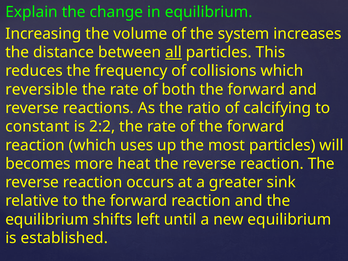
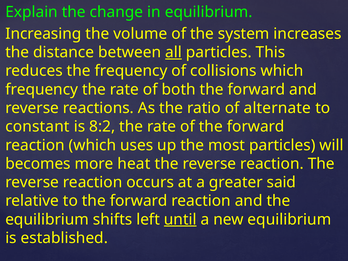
reversible: reversible -> frequency (42, 89)
calcifying: calcifying -> alternate (277, 108)
2:2: 2:2 -> 8:2 (102, 127)
sink: sink -> said (281, 182)
until underline: none -> present (180, 219)
